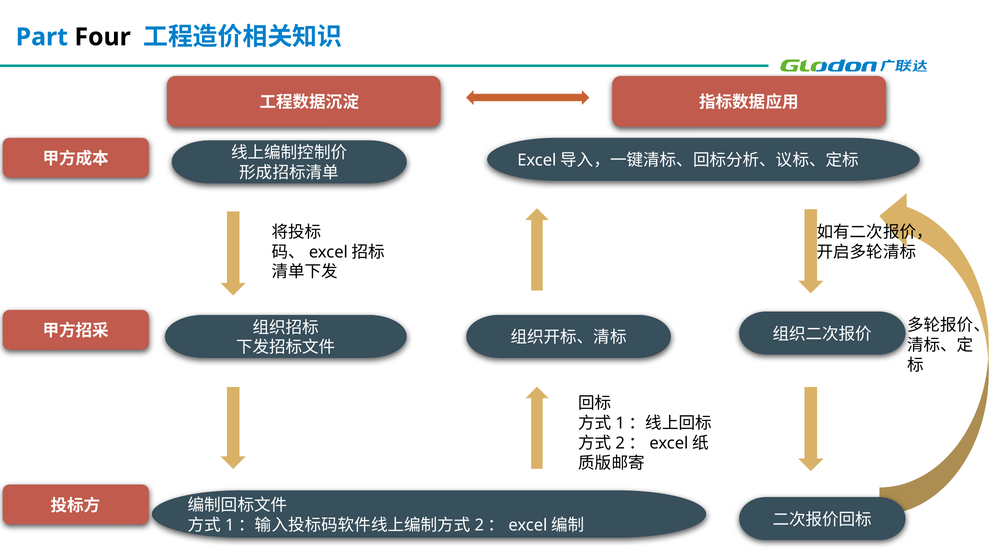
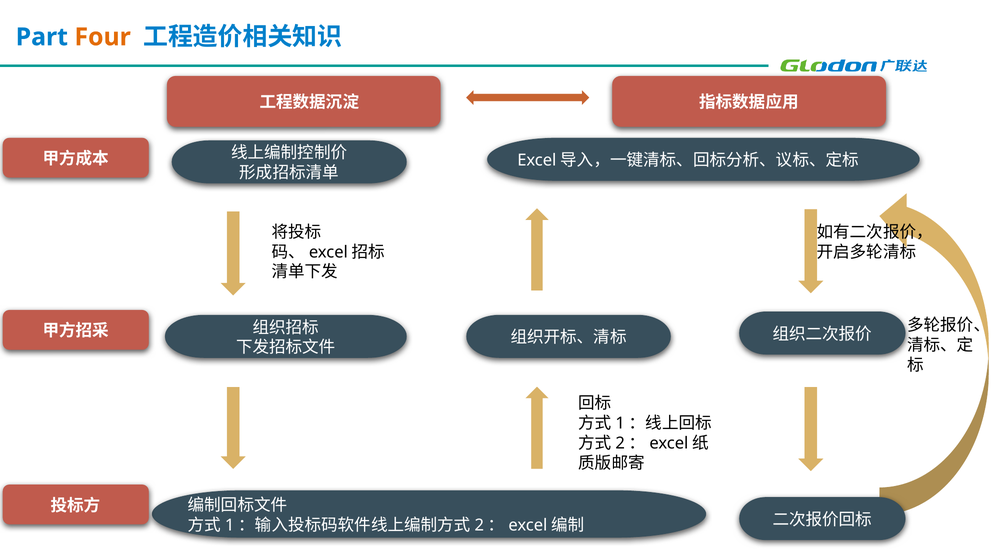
Four colour: black -> orange (103, 37)
